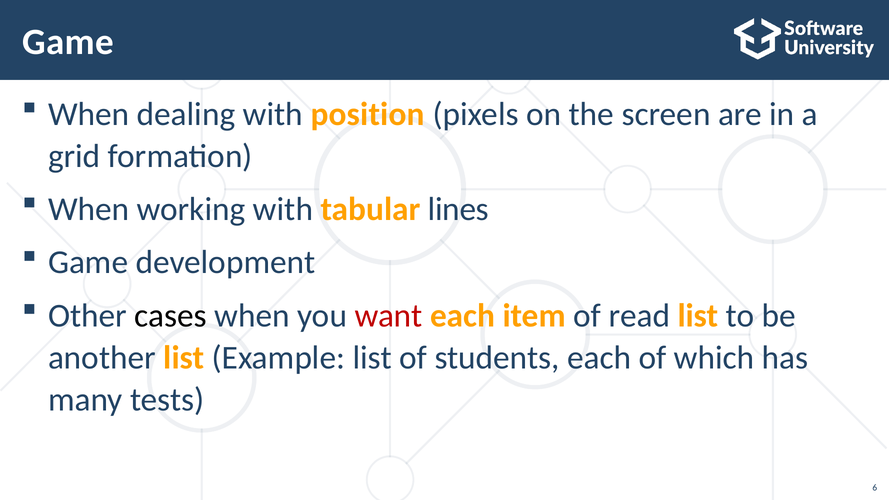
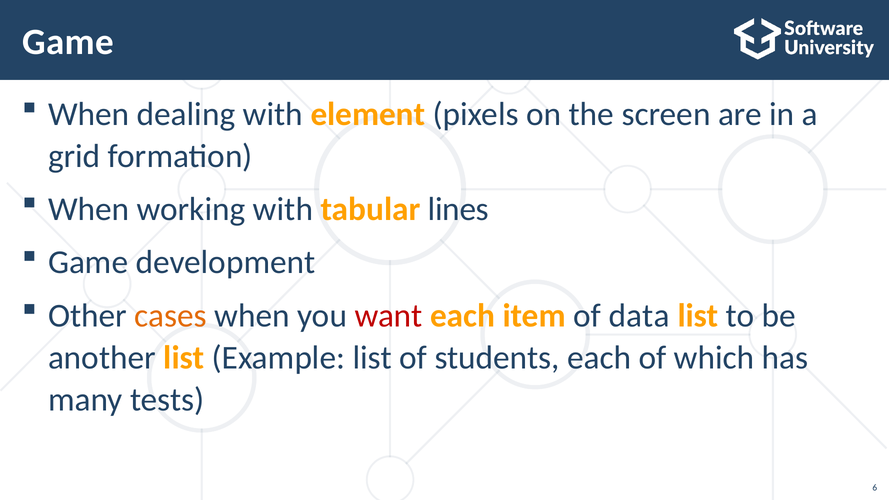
position: position -> element (368, 114)
cases colour: black -> orange (171, 316)
read: read -> data (639, 316)
